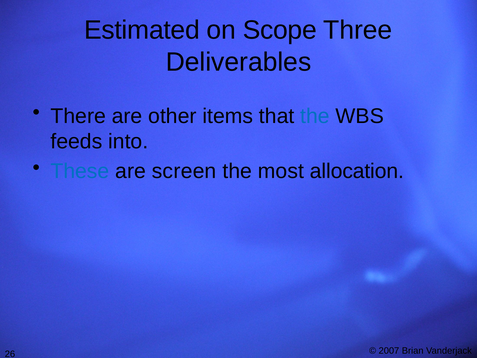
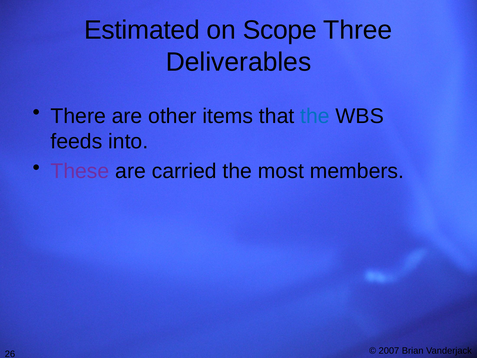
These colour: blue -> purple (80, 171)
screen: screen -> carried (184, 171)
allocation: allocation -> members (357, 171)
